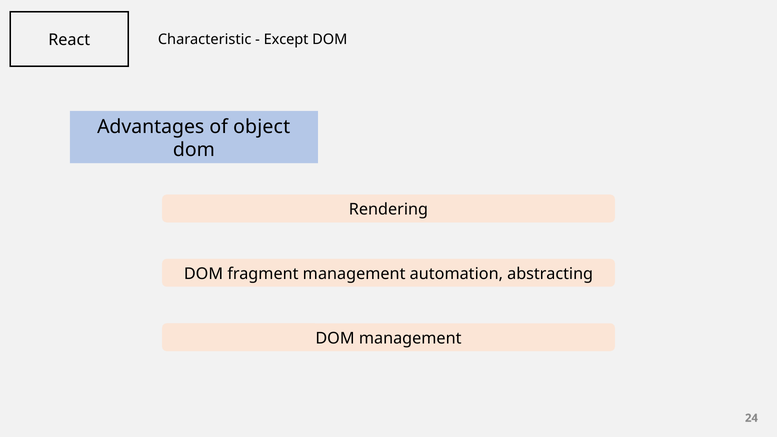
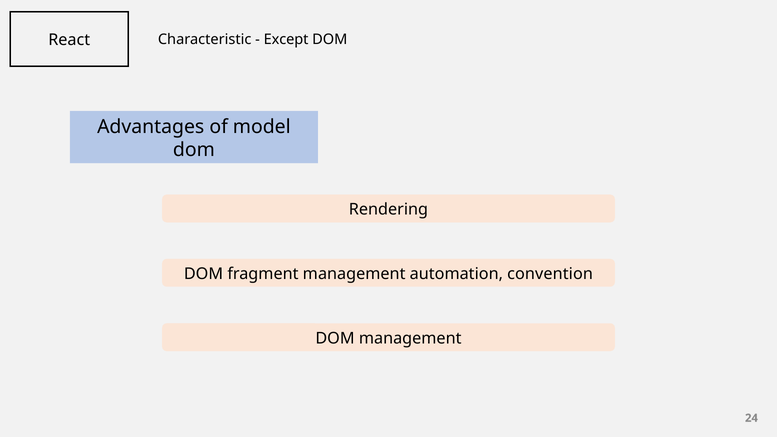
object: object -> model (262, 127)
abstracting: abstracting -> convention (550, 274)
